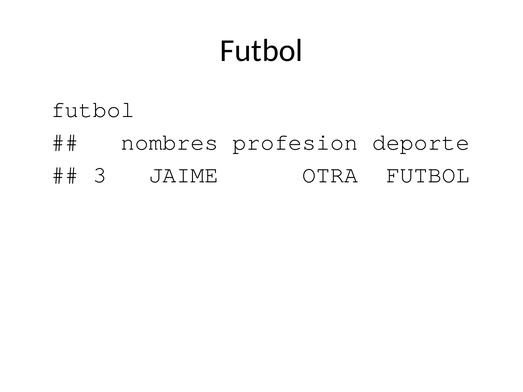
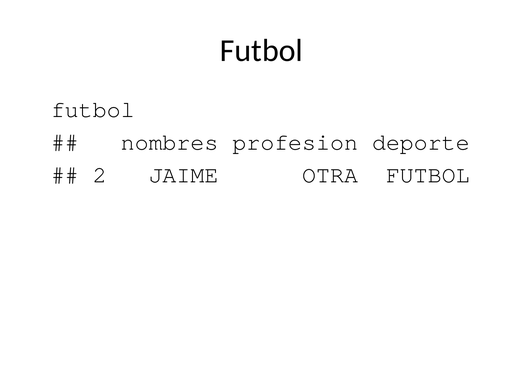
3: 3 -> 2 (100, 175)
